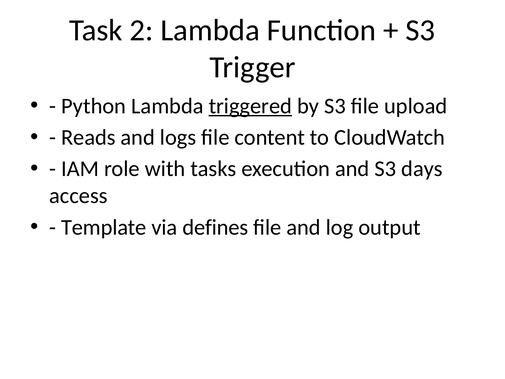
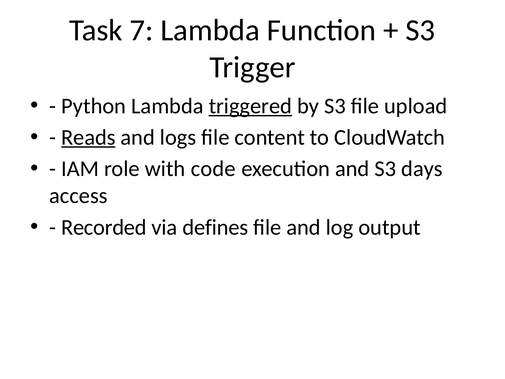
2: 2 -> 7 (141, 30)
Reads underline: none -> present (88, 137)
tasks: tasks -> code (213, 169)
Template: Template -> Recorded (104, 227)
